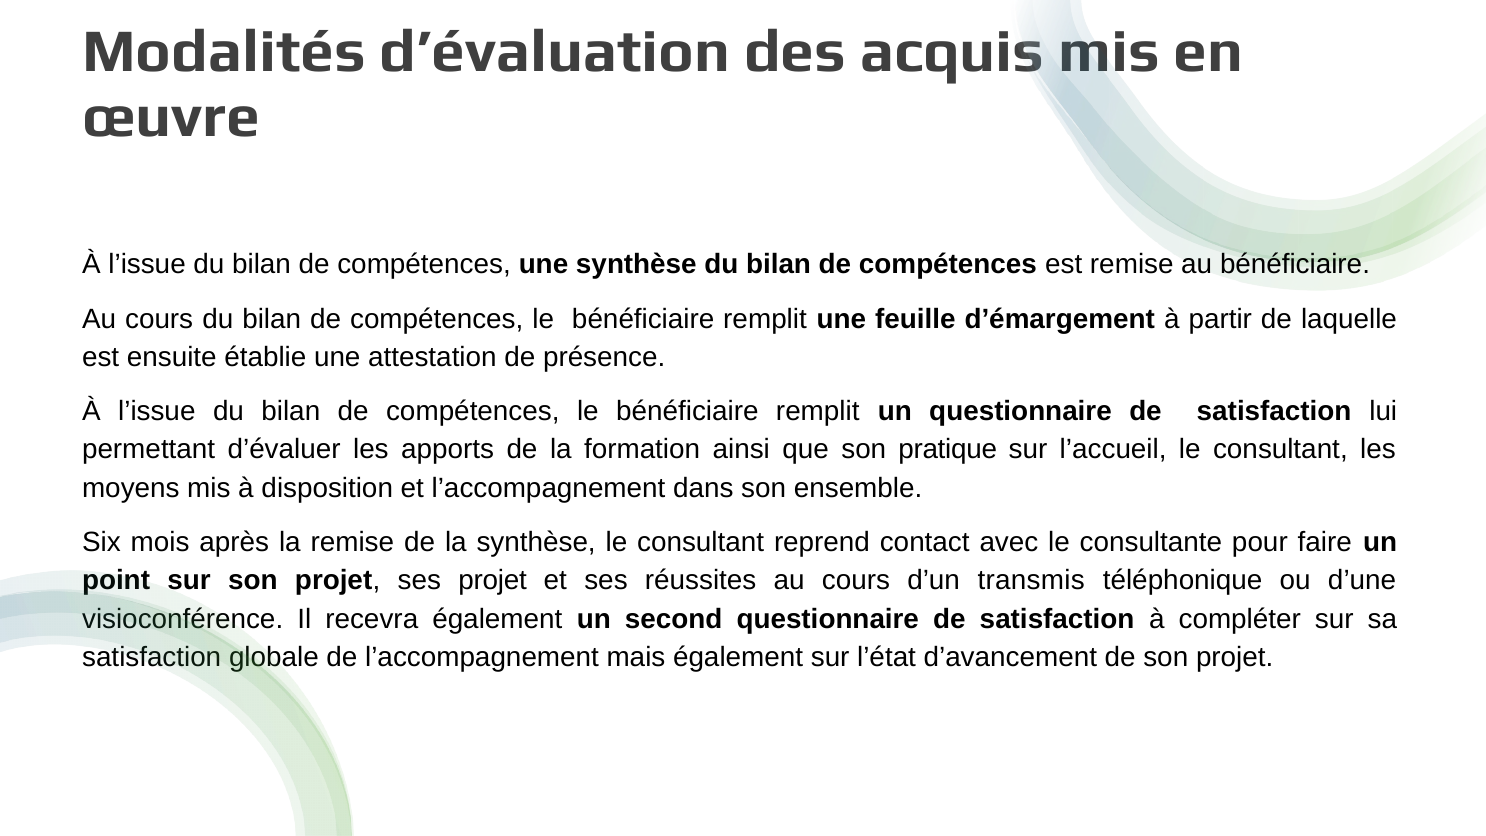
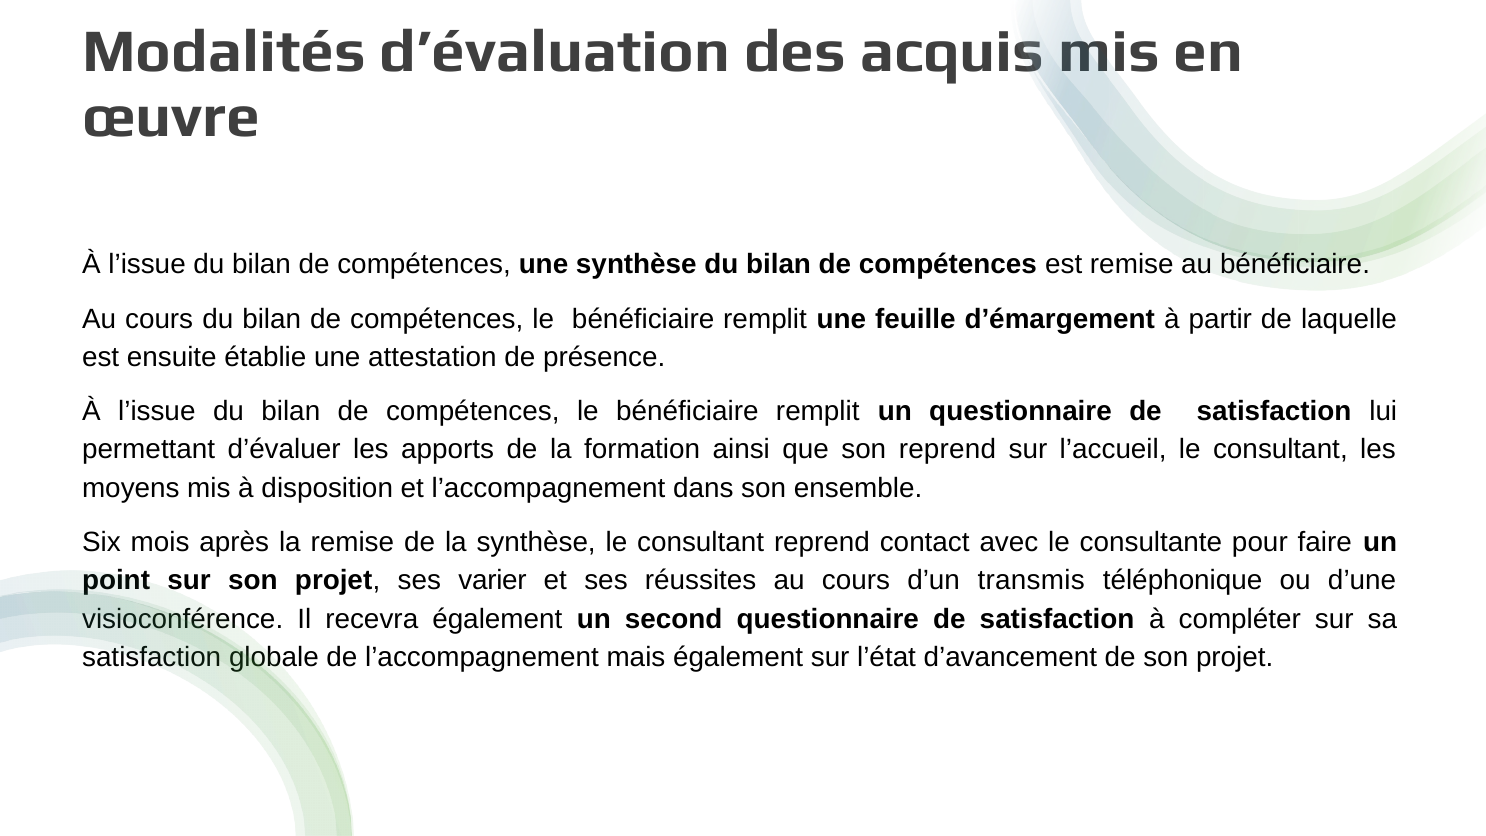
son pratique: pratique -> reprend (947, 450)
ses projet: projet -> varier (493, 581)
